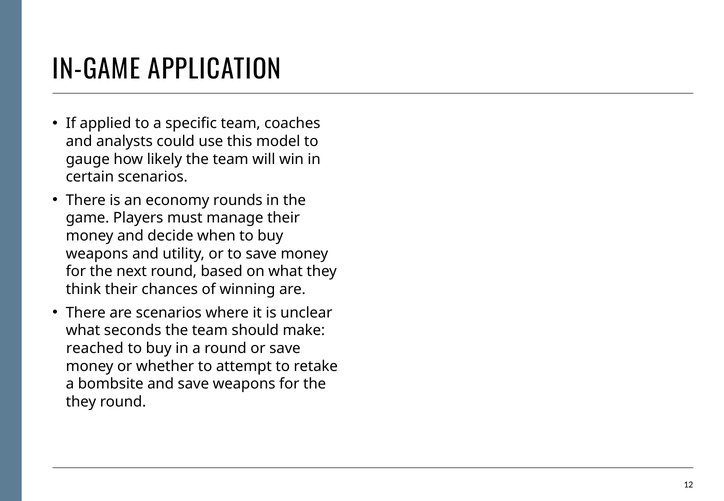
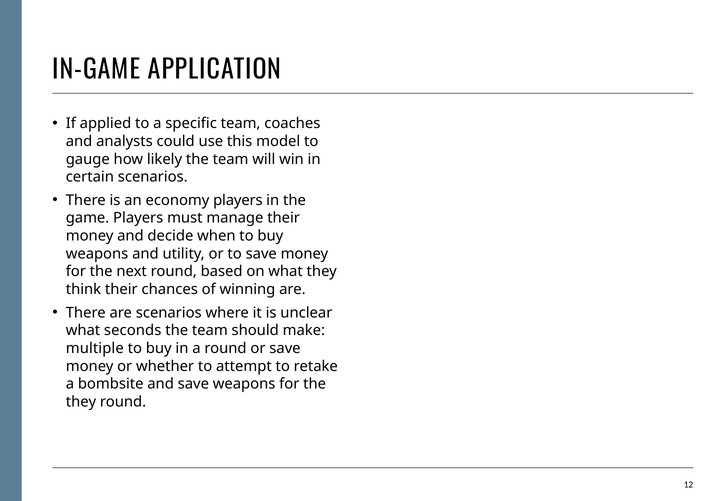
economy rounds: rounds -> players (238, 200)
reached: reached -> multiple (95, 348)
